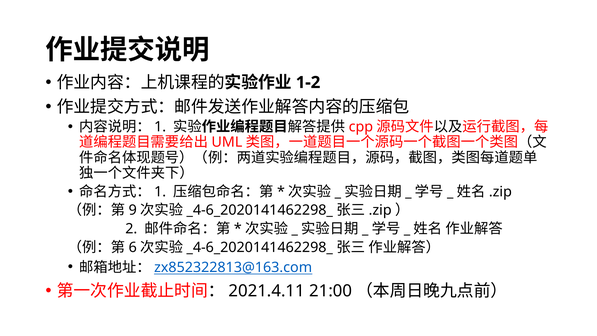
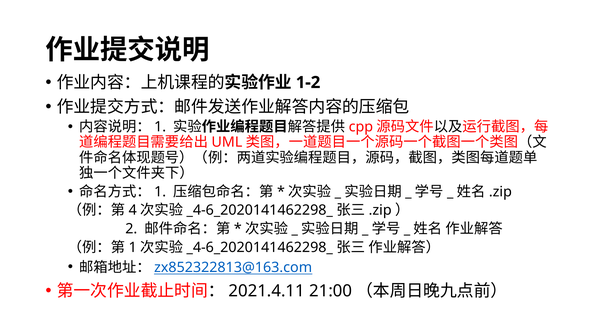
9: 9 -> 4 (133, 210)
6: 6 -> 1 (133, 247)
